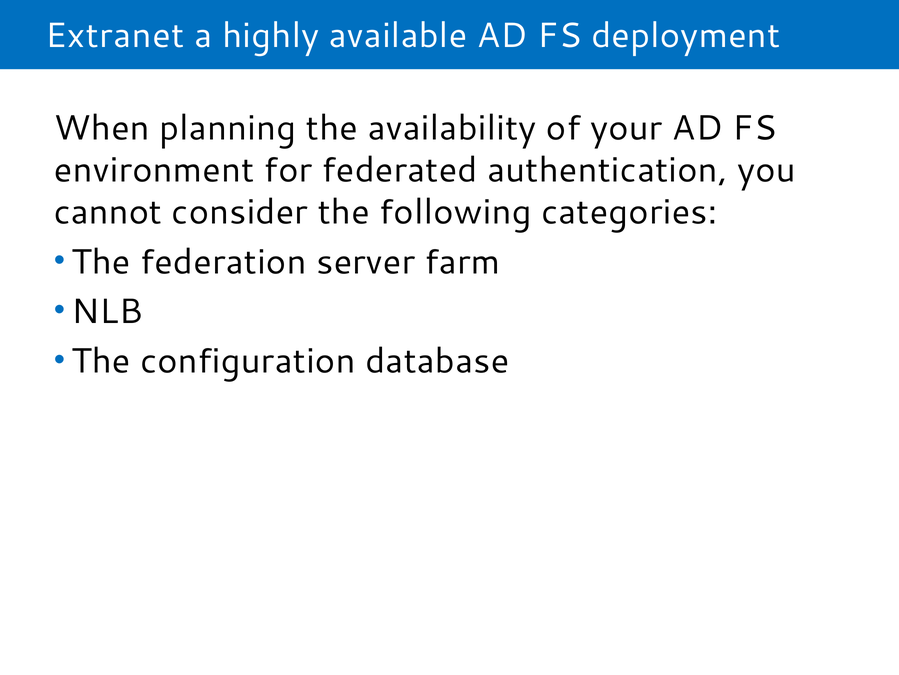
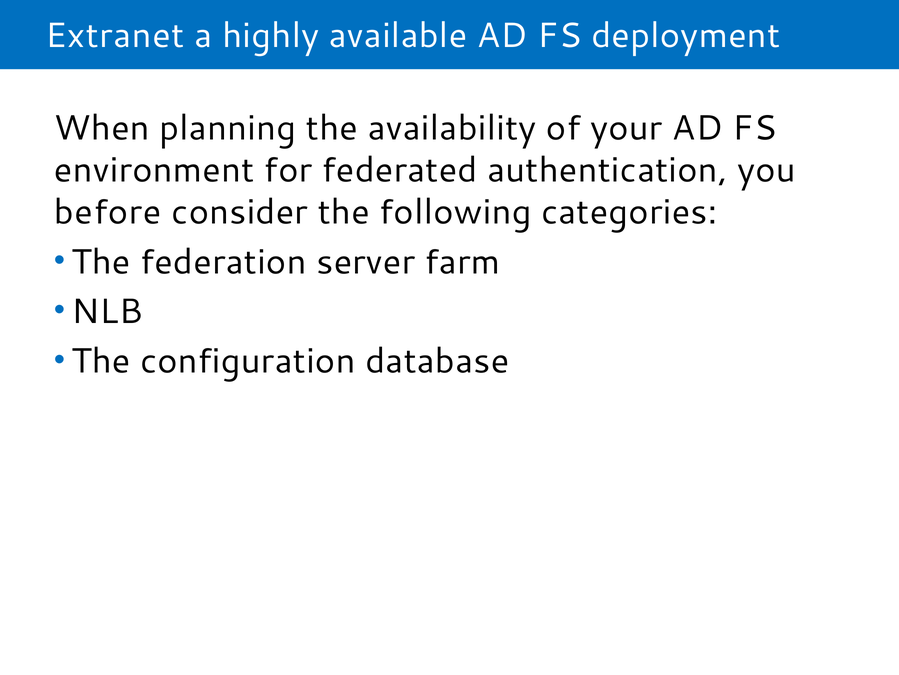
cannot: cannot -> before (108, 212)
